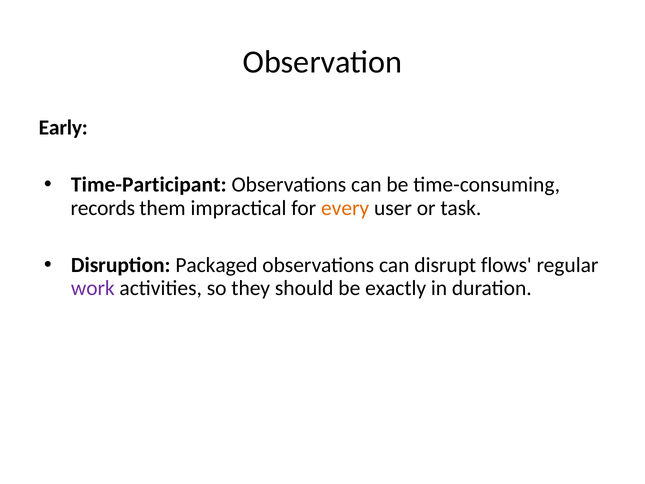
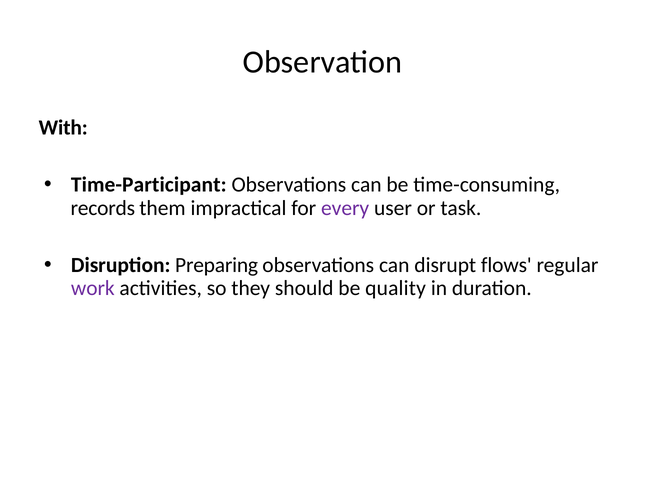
Early: Early -> With (63, 128)
every colour: orange -> purple (345, 208)
Packaged: Packaged -> Preparing (217, 265)
exactly: exactly -> quality (396, 288)
